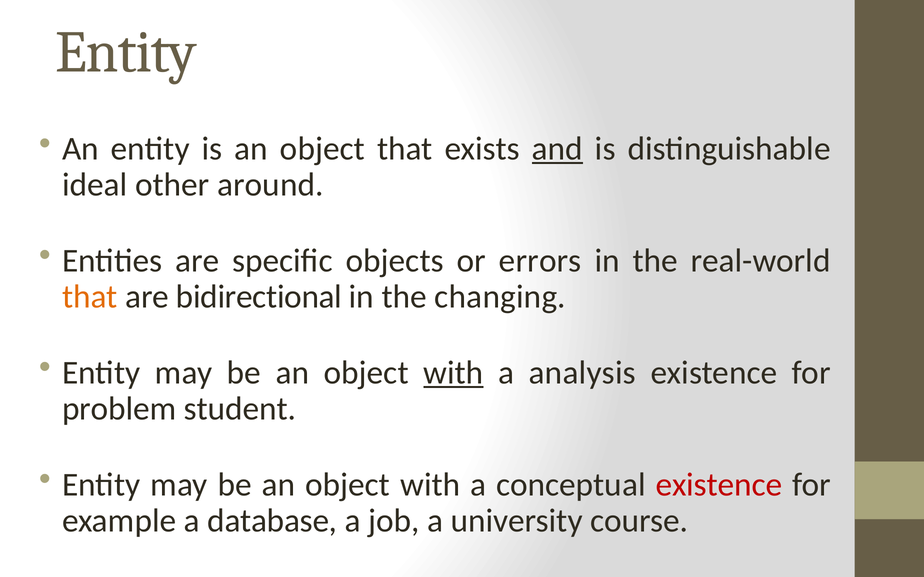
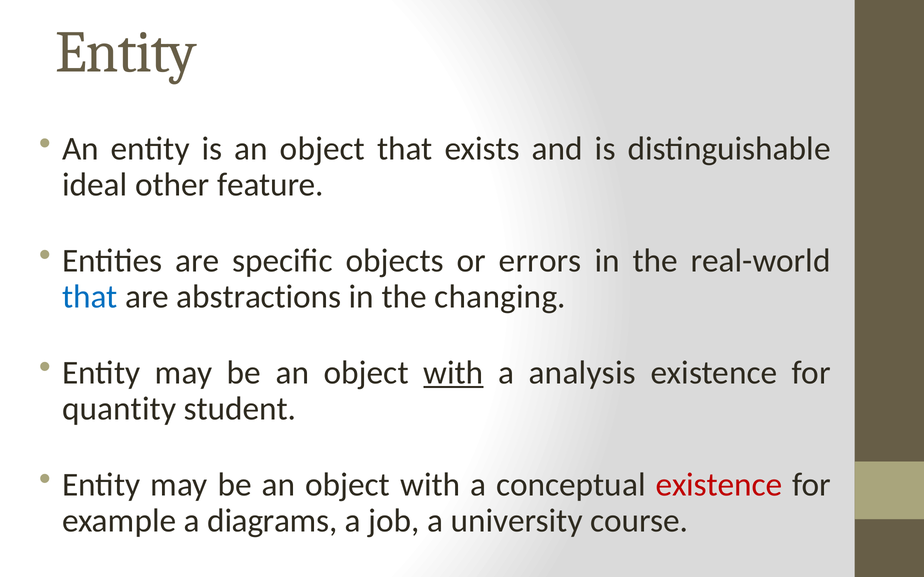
and underline: present -> none (557, 149)
around: around -> feature (270, 185)
that colour: orange -> blue (90, 297)
bidirectional: bidirectional -> abstractions (259, 297)
problem: problem -> quantity (119, 409)
database: database -> diagrams (272, 521)
